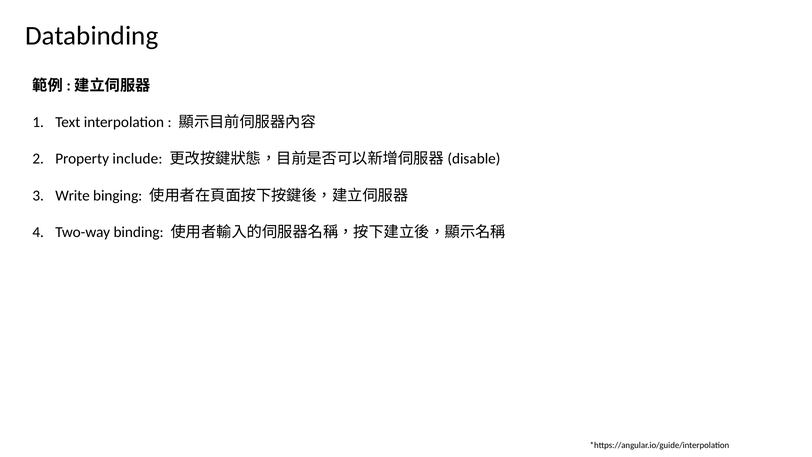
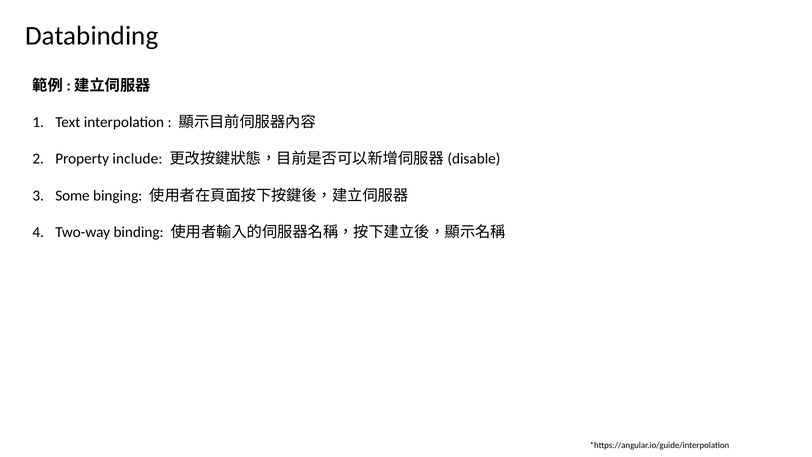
Write: Write -> Some (72, 195)
